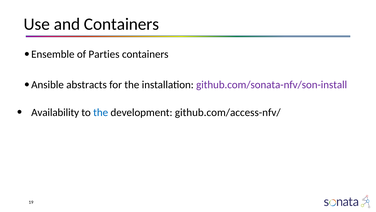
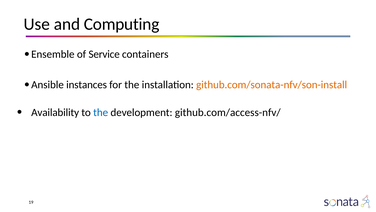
and Containers: Containers -> Computing (122, 24)
Parties: Parties -> Service (104, 54)
abstracts: abstracts -> instances (87, 85)
github.com/sonata-nfv/son-install colour: purple -> orange (272, 85)
